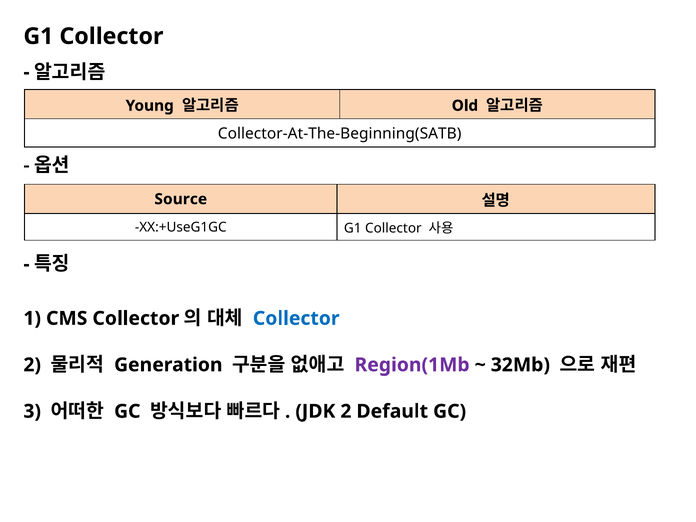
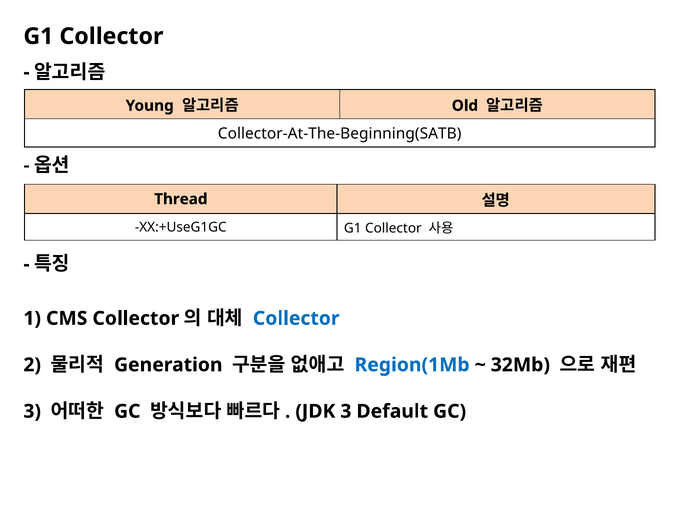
Source: Source -> Thread (181, 199)
Region(1Mb colour: purple -> blue (412, 365)
JDK 2: 2 -> 3 (346, 411)
